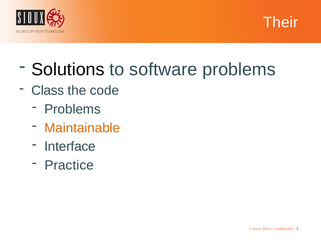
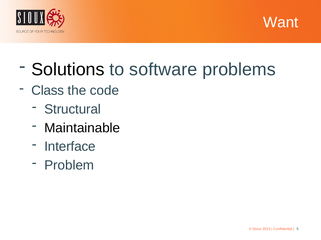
Their: Their -> Want (281, 22)
Problems: Problems -> Structural (73, 110)
Maintainable colour: orange -> black (82, 128)
Practice: Practice -> Problem (69, 166)
